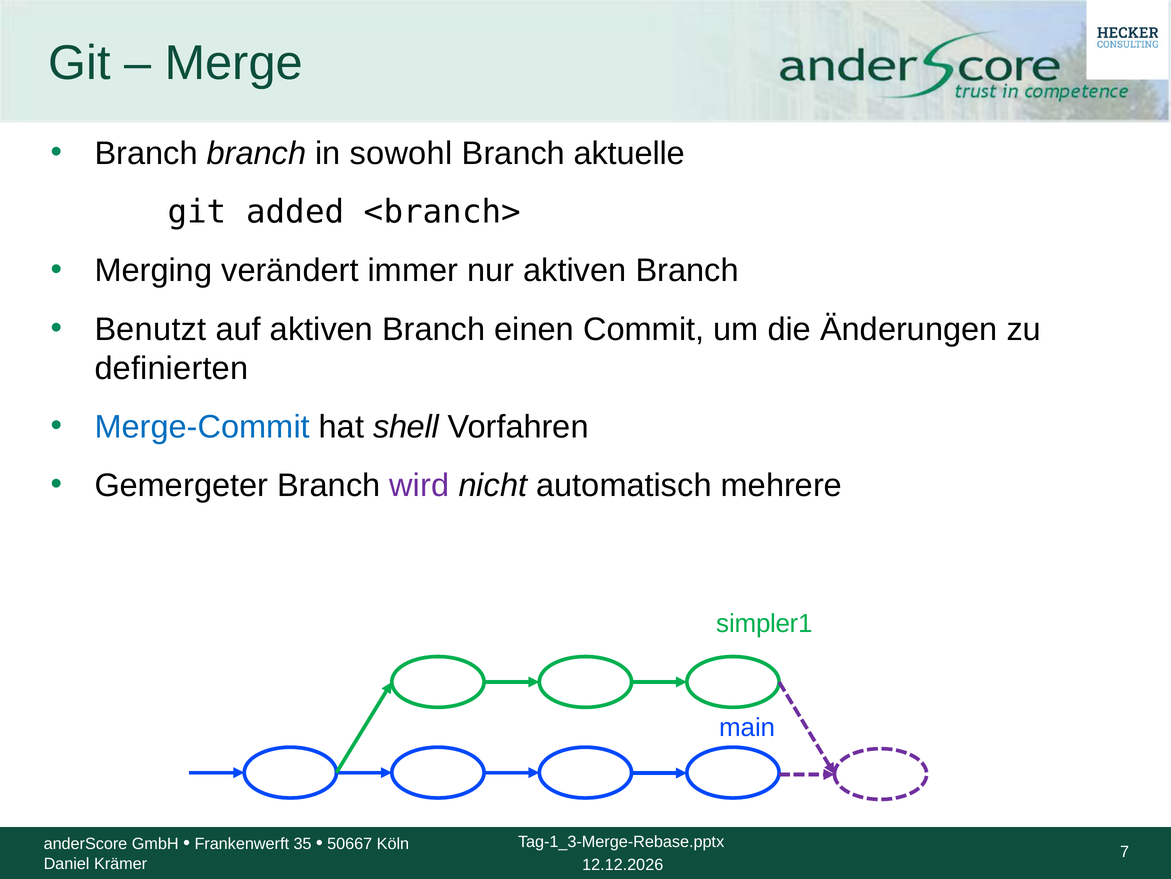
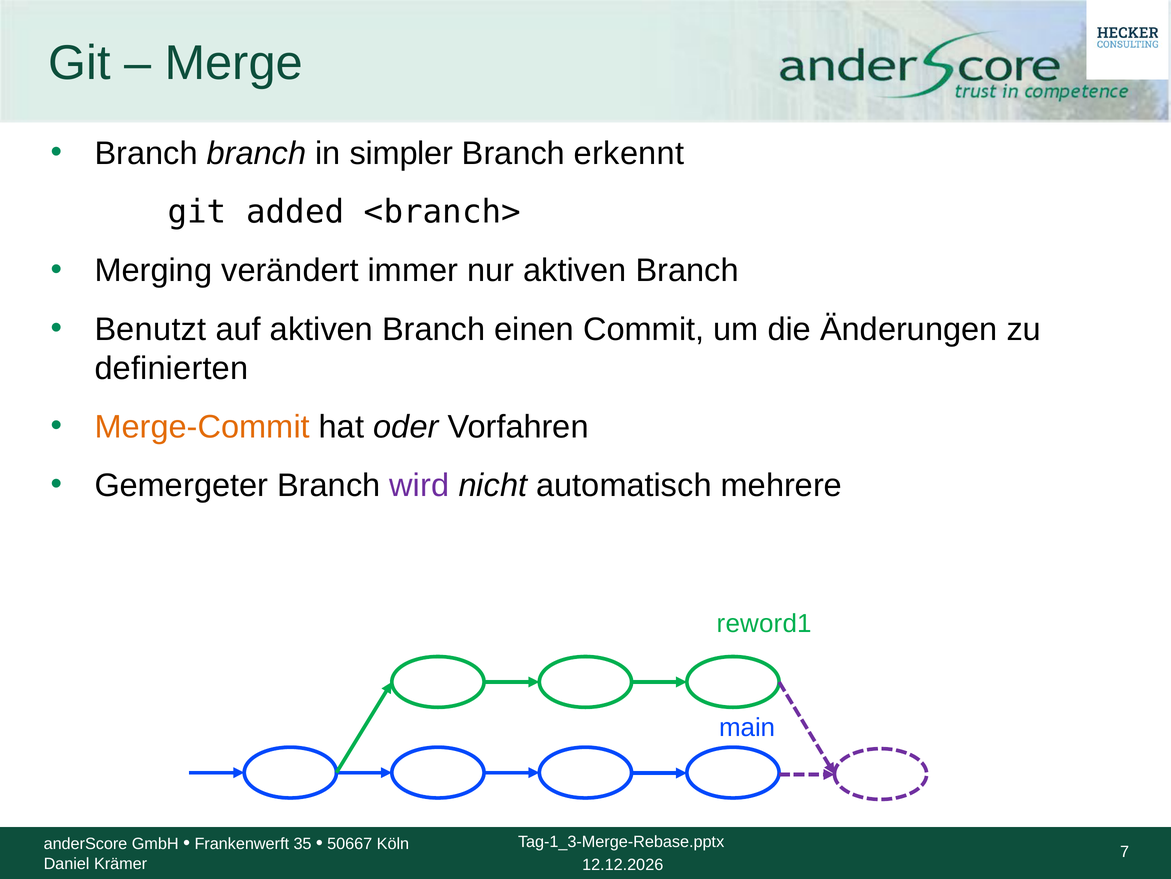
sowohl: sowohl -> simpler (401, 153)
aktuelle: aktuelle -> erkennt (629, 153)
Merge-Commit colour: blue -> orange (202, 427)
shell: shell -> oder (406, 427)
simpler1: simpler1 -> reword1 (764, 623)
